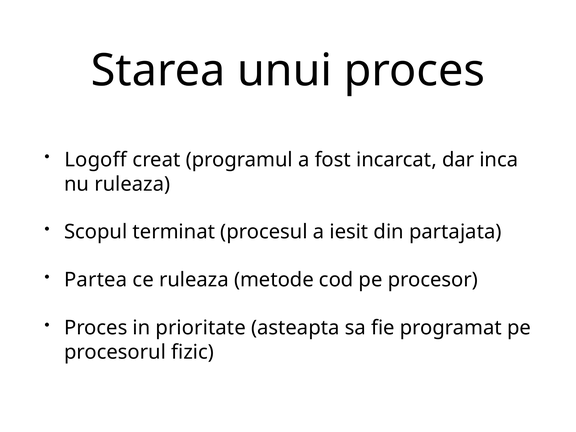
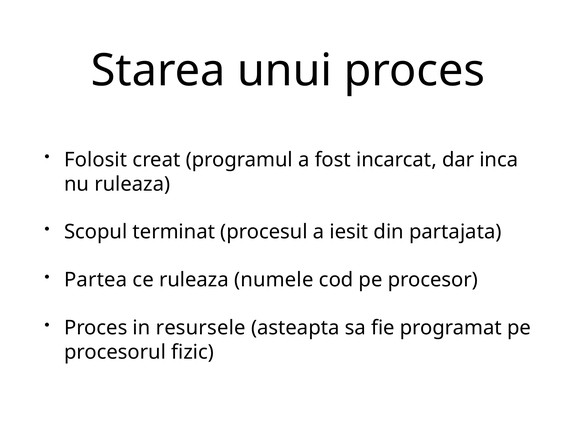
Logoff: Logoff -> Folosit (96, 160)
metode: metode -> numele (274, 280)
prioritate: prioritate -> resursele (201, 328)
